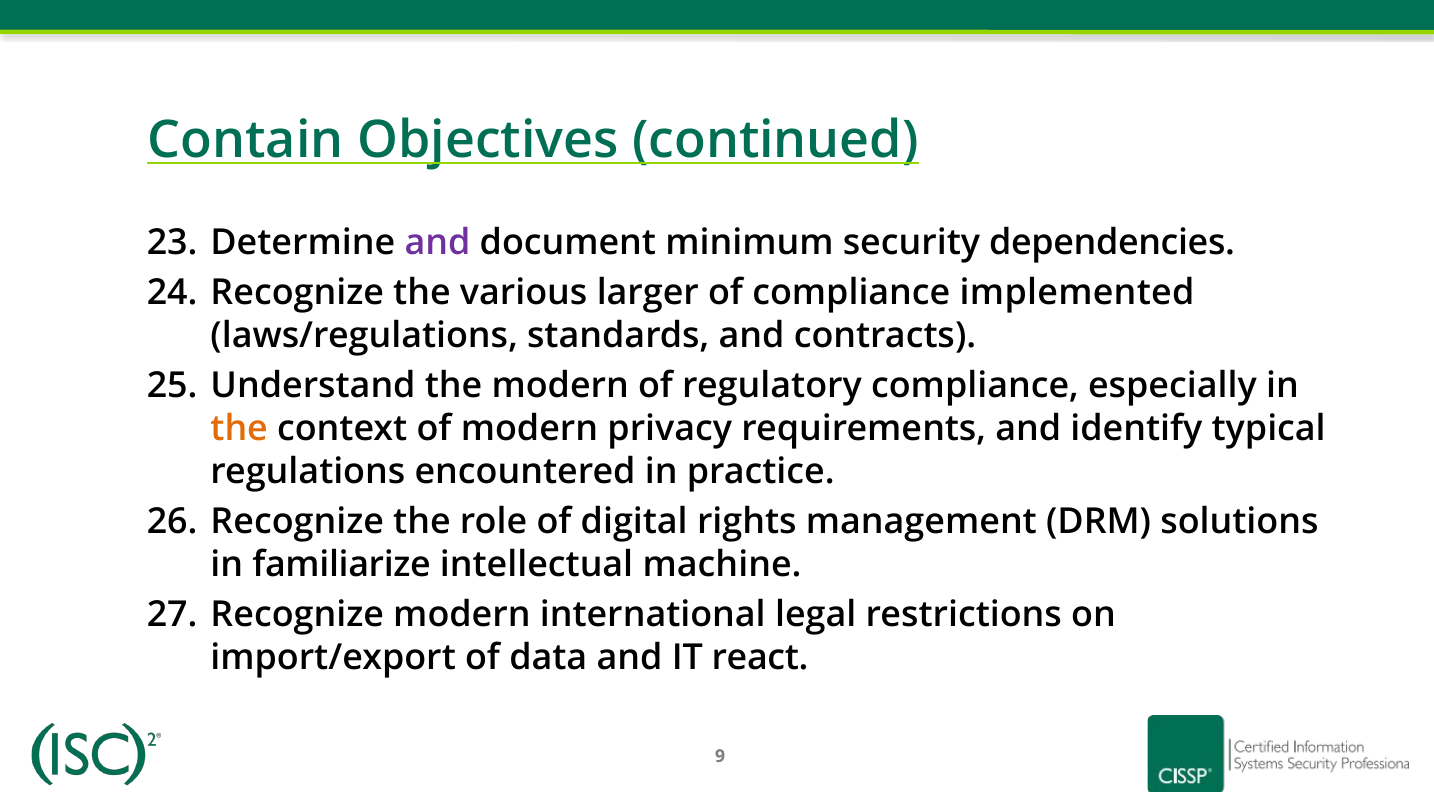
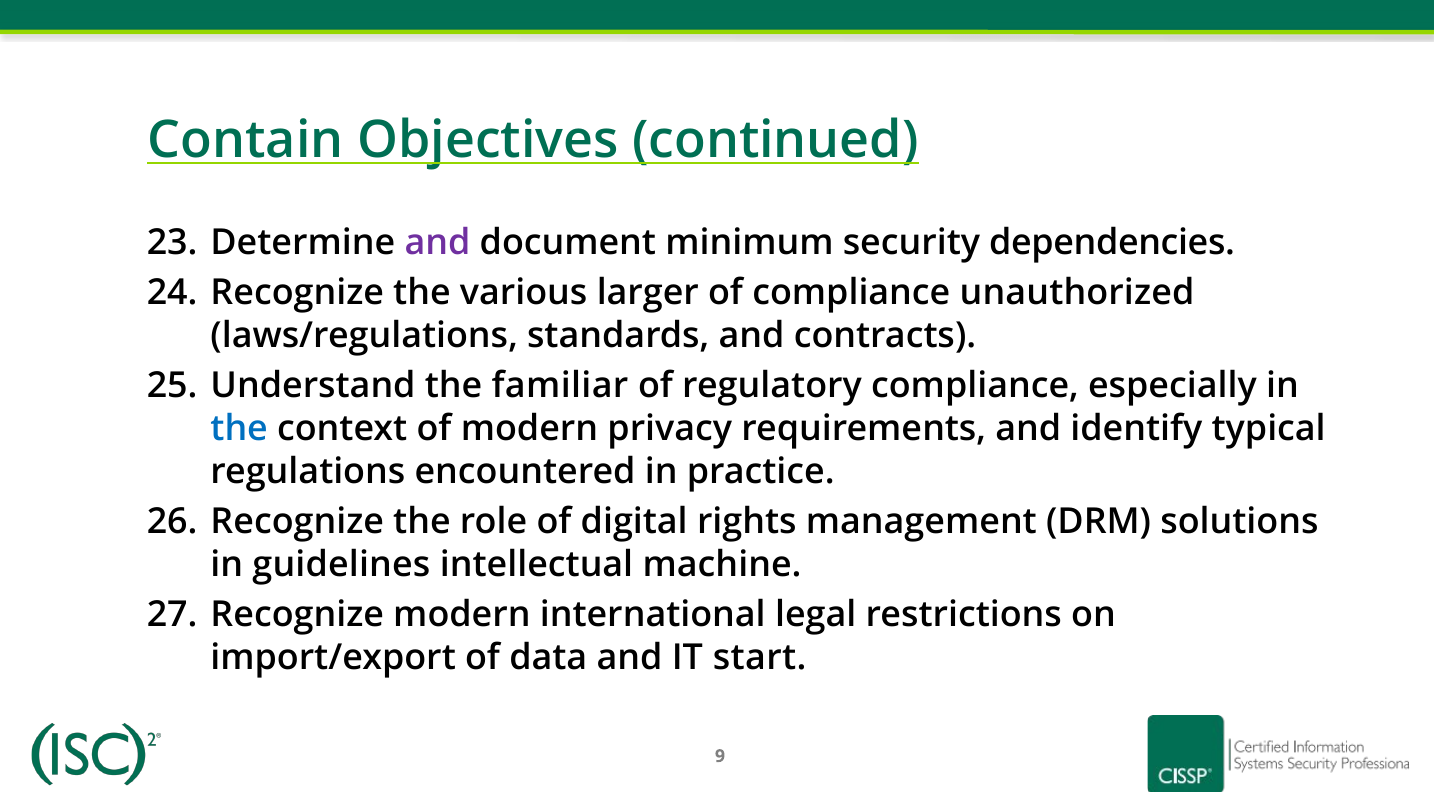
implemented: implemented -> unauthorized (1077, 293)
the modern: modern -> familiar (560, 386)
the colour: orange -> blue (239, 429)
familiarize: familiarize -> guidelines (341, 565)
react: react -> start (760, 658)
